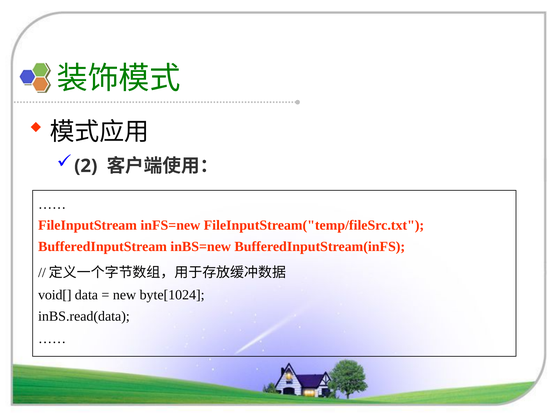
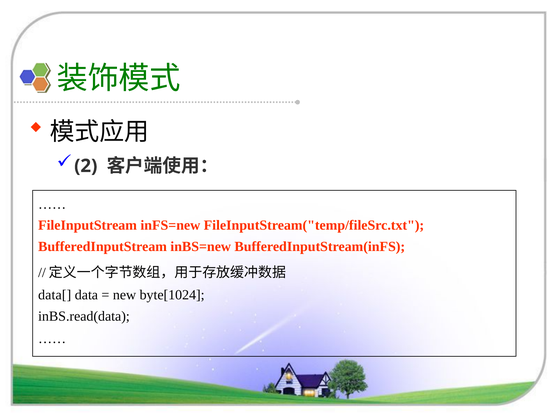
void[: void[ -> data[ (55, 295)
